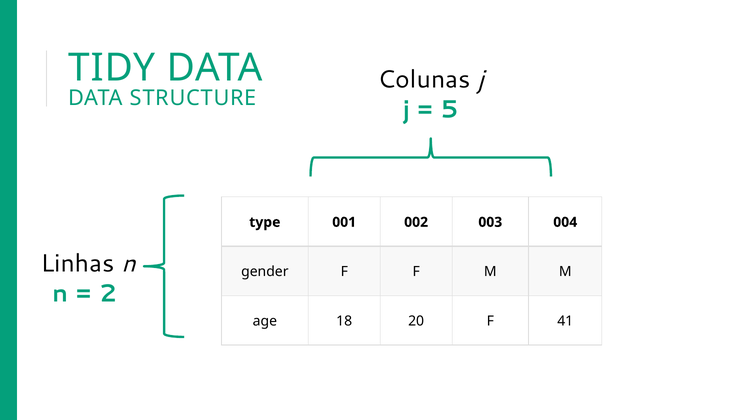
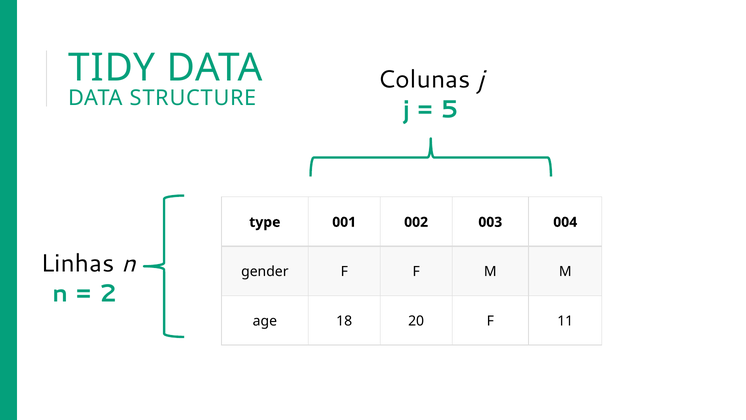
41: 41 -> 11 (565, 321)
